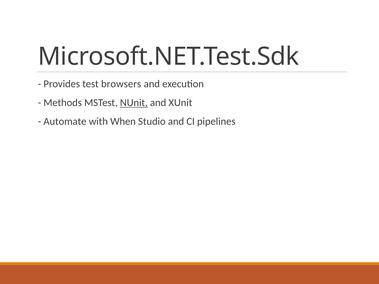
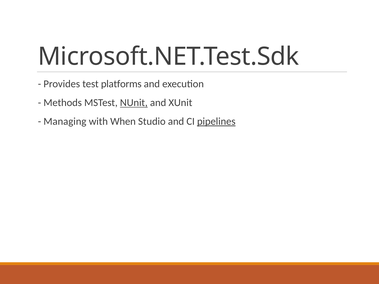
browsers: browsers -> platforms (121, 84)
Automate: Automate -> Managing (65, 122)
pipelines underline: none -> present (216, 122)
